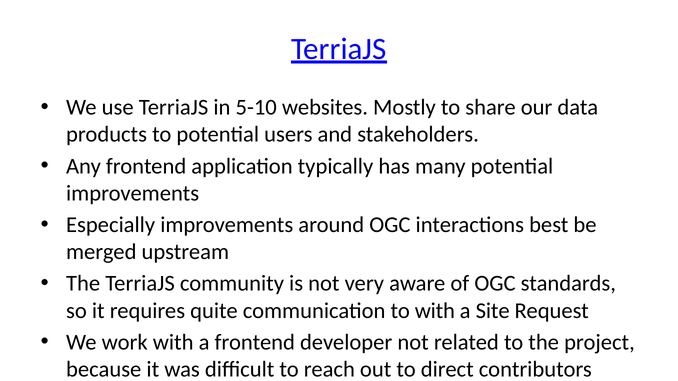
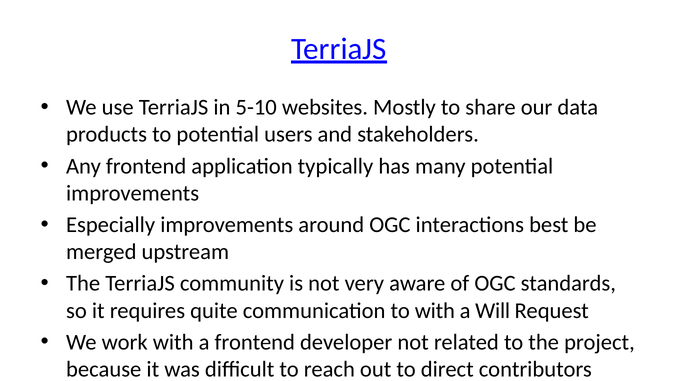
Site: Site -> Will (493, 311)
